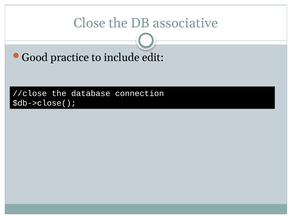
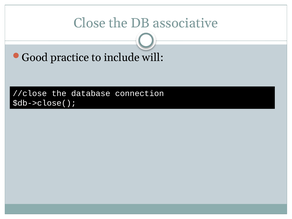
edit: edit -> will (153, 58)
